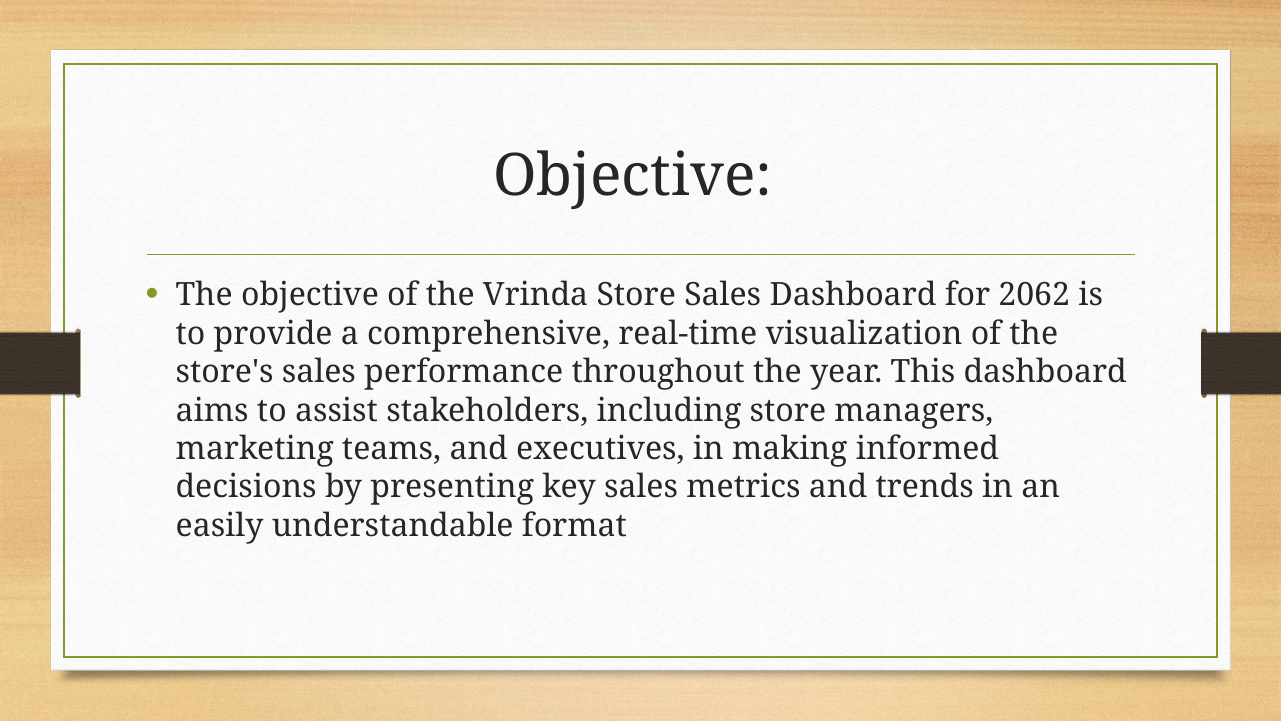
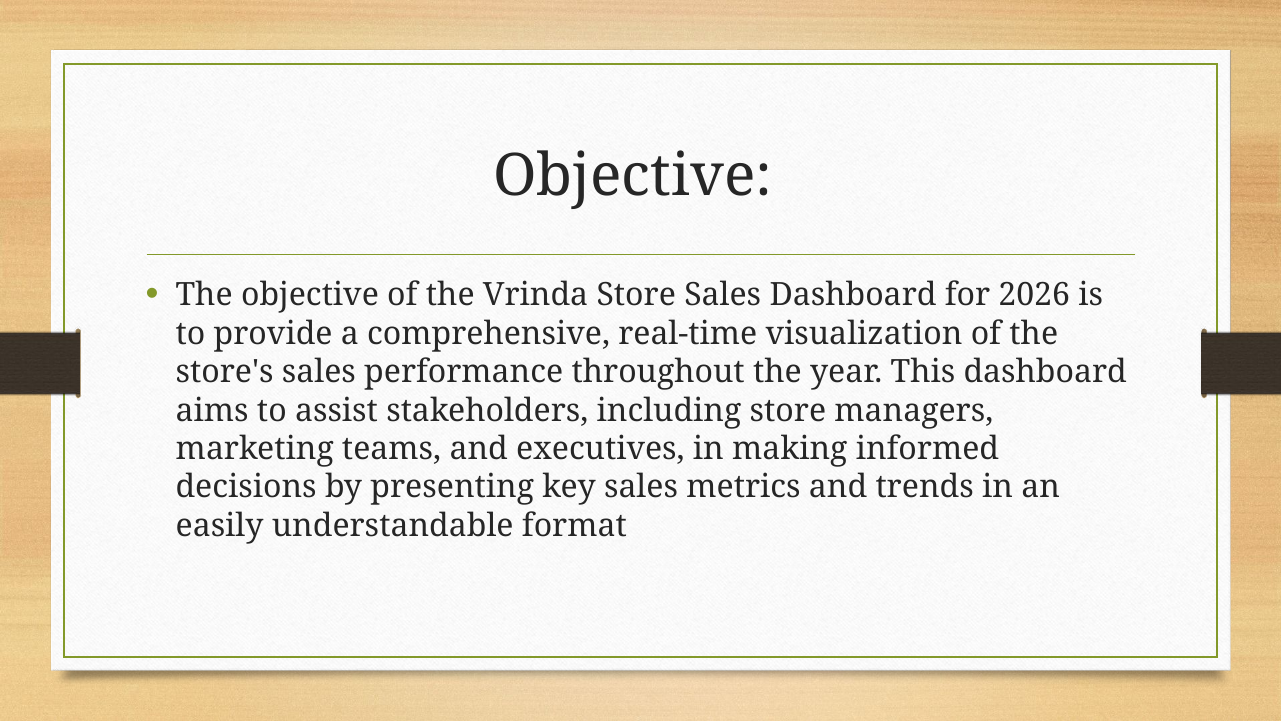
2062: 2062 -> 2026 (1034, 295)
